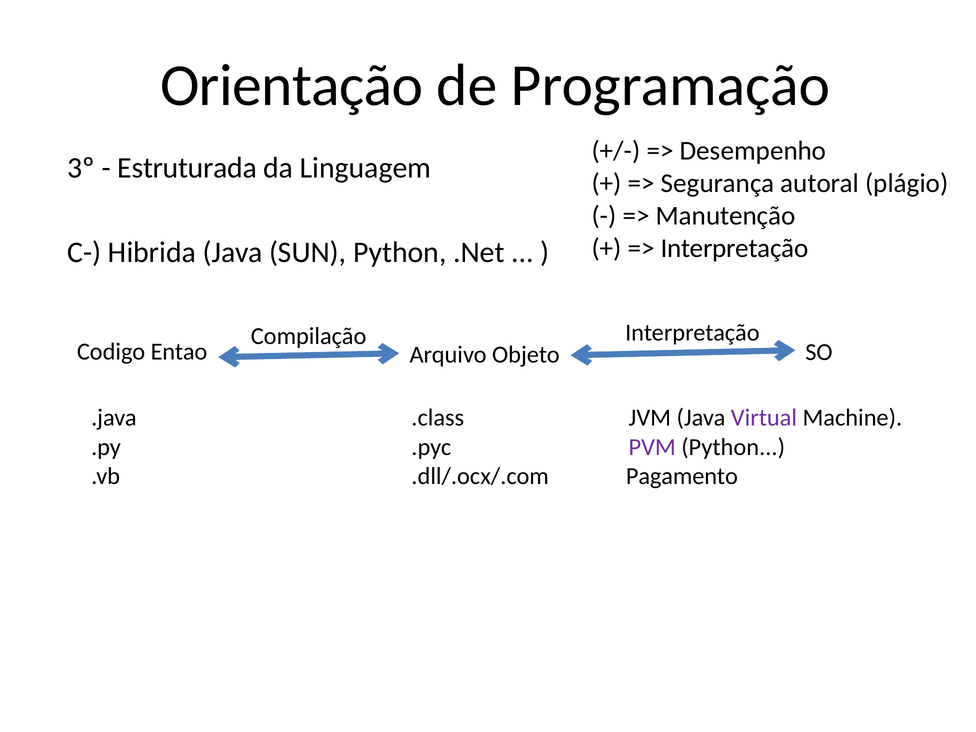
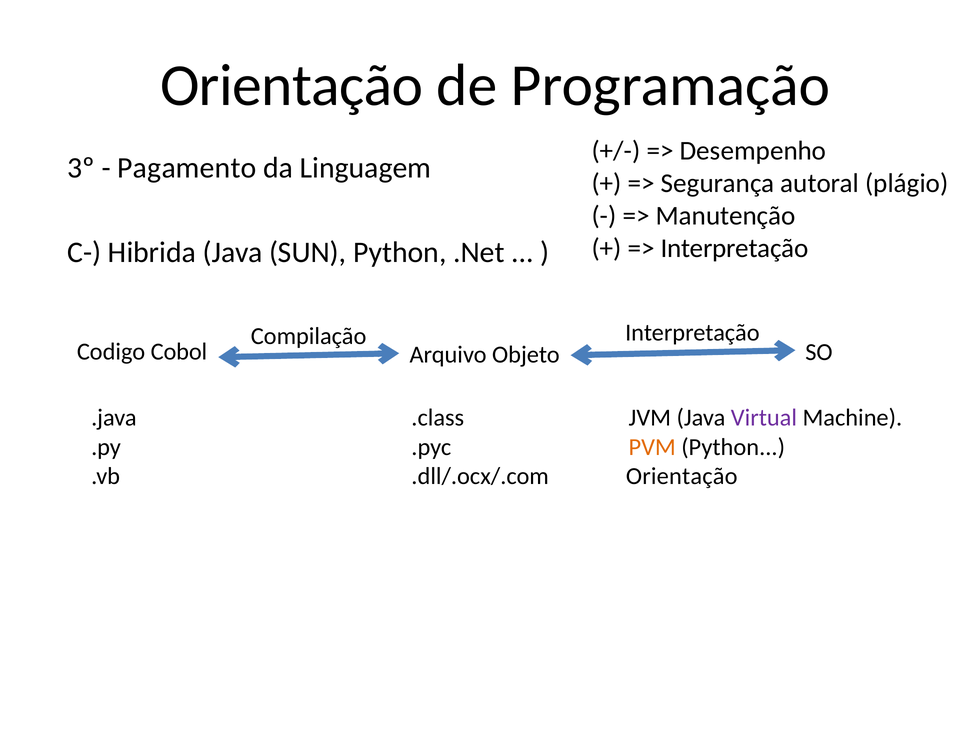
Estruturada: Estruturada -> Pagamento (187, 168)
Entao: Entao -> Cobol (179, 352)
PVM colour: purple -> orange (652, 447)
.dll/.ocx/.com Pagamento: Pagamento -> Orientação (682, 476)
